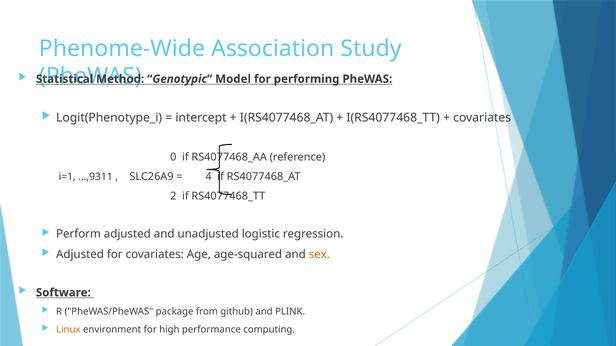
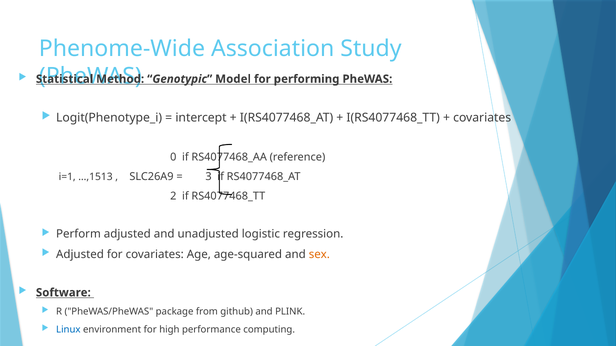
…,9311: …,9311 -> …,1513 (95, 177)
4: 4 -> 3 (209, 177)
Linux colour: orange -> blue (68, 330)
